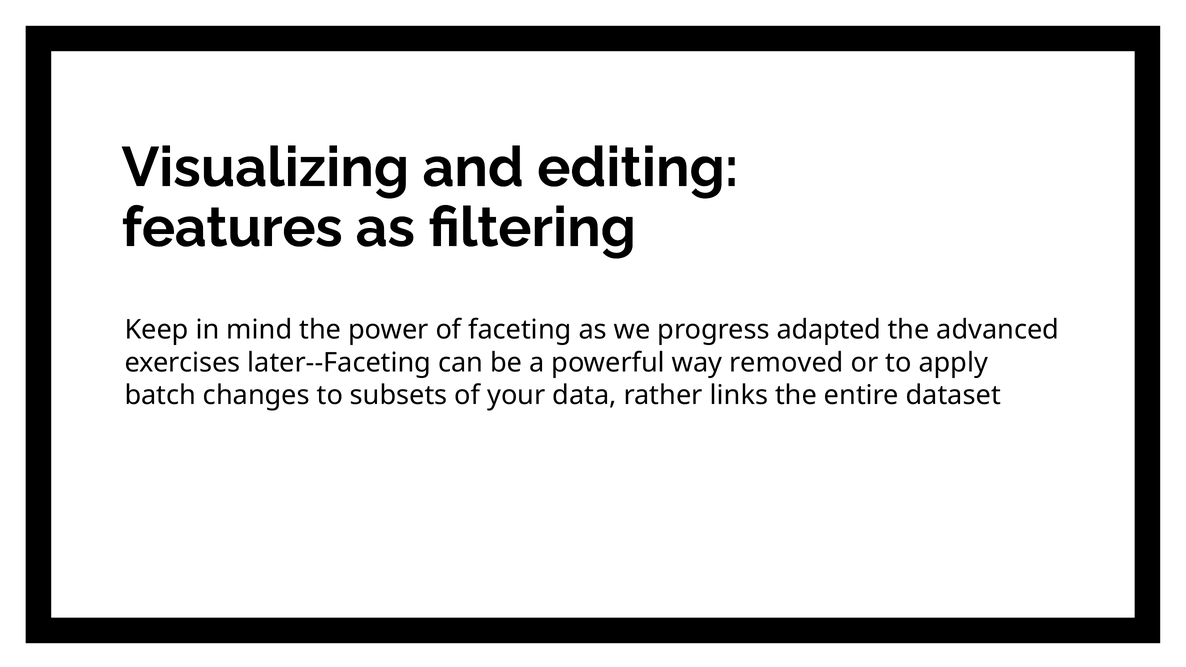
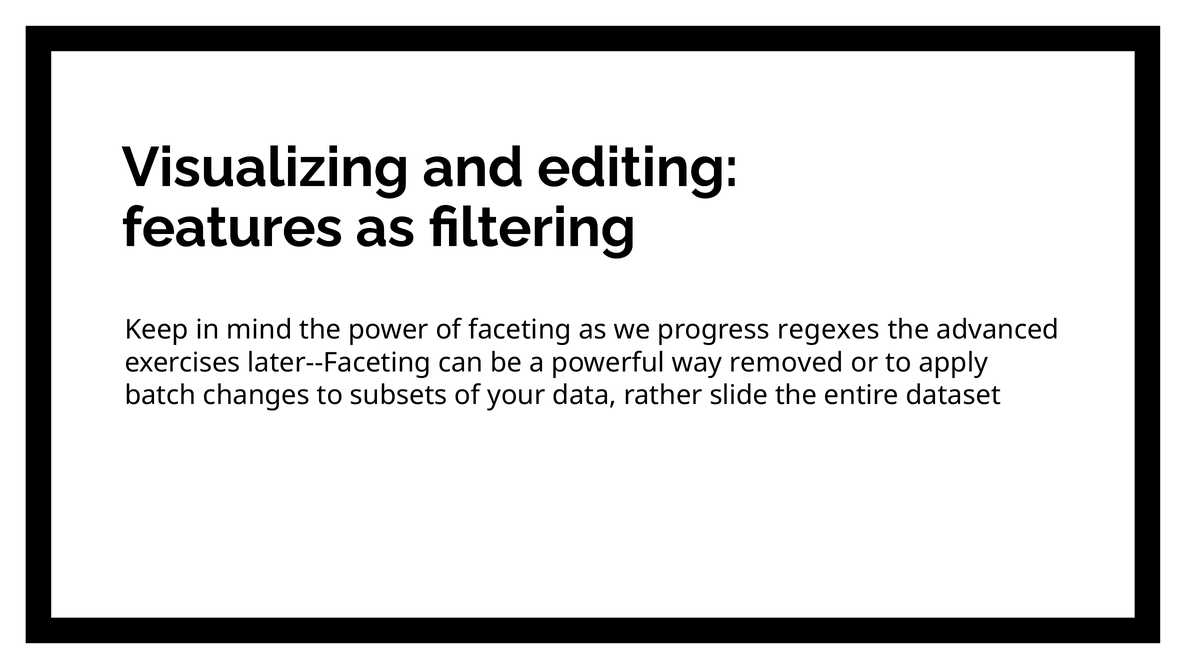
adapted: adapted -> regexes (829, 330)
links: links -> slide (739, 395)
